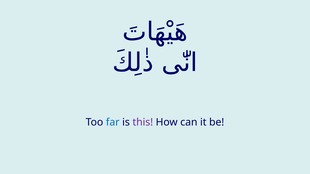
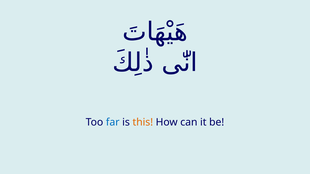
this colour: purple -> orange (143, 122)
